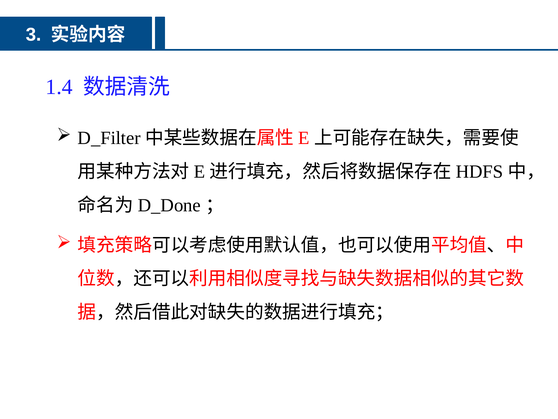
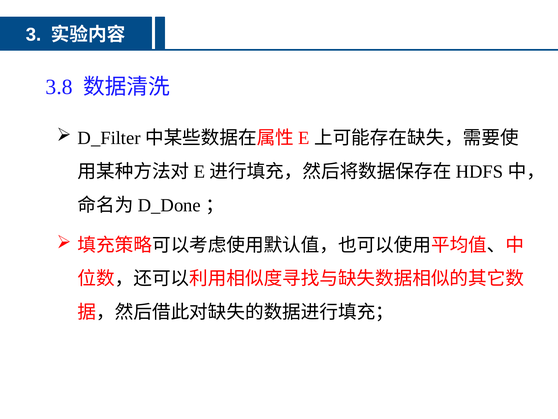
1.4: 1.4 -> 3.8 (59, 87)
